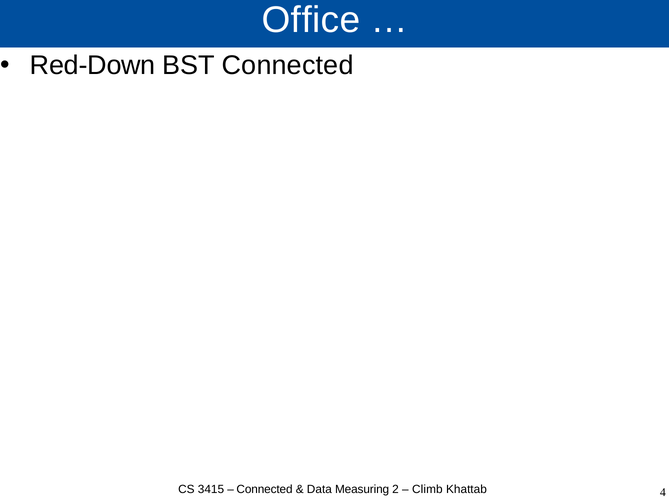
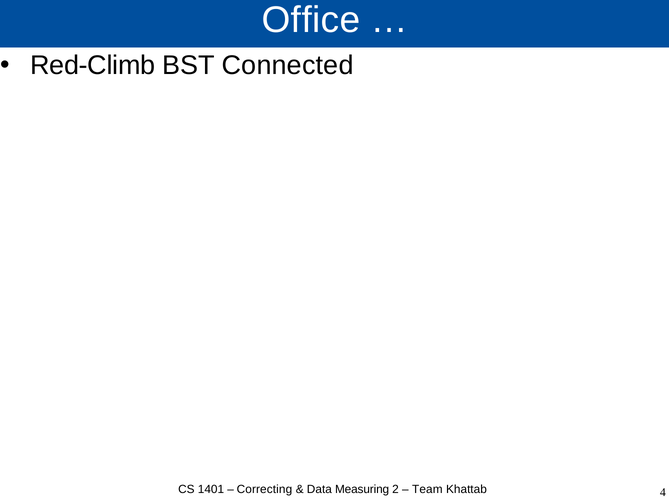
Red-Down: Red-Down -> Red-Climb (93, 66)
3415: 3415 -> 1401 (211, 489)
Connected: Connected -> Correcting (264, 489)
Climb: Climb -> Team (427, 489)
